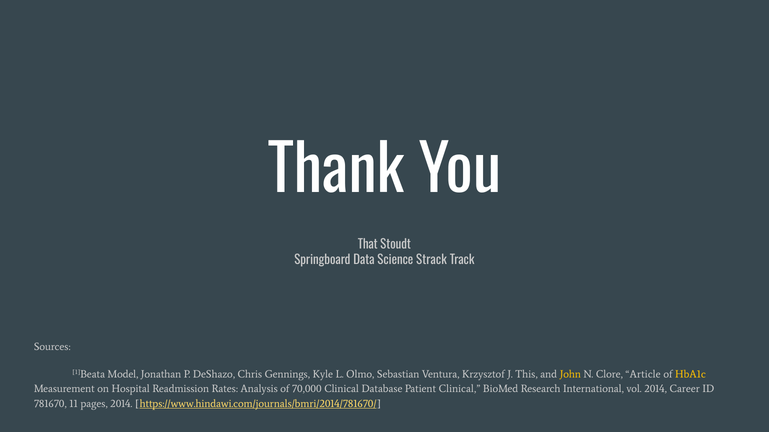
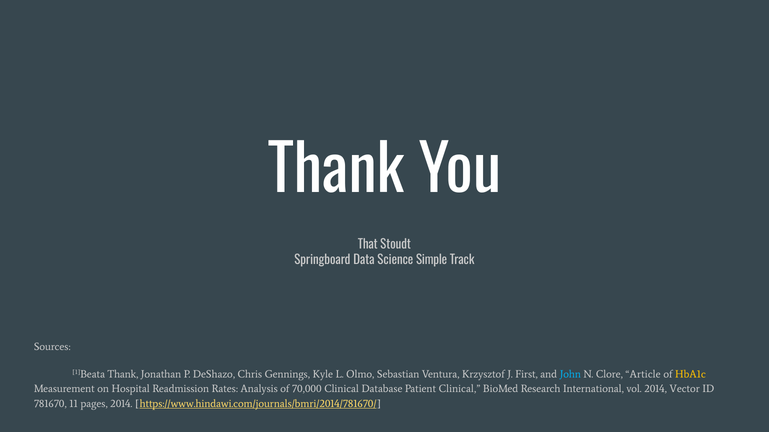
Strack: Strack -> Simple (432, 260)
1]Beata Model: Model -> Thank (123, 375)
This: This -> First (527, 375)
John colour: yellow -> light blue (570, 375)
Career: Career -> Vector (685, 389)
